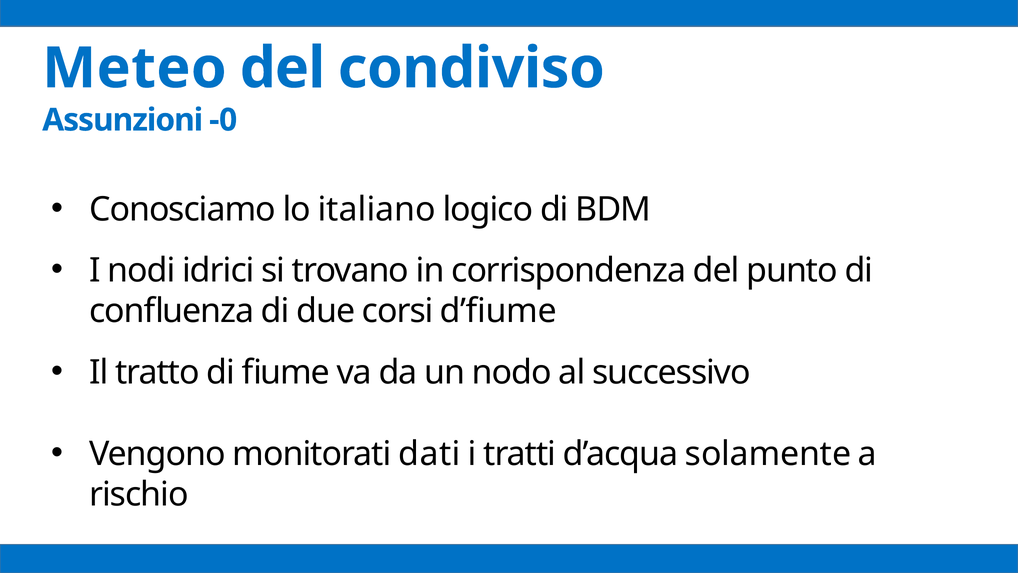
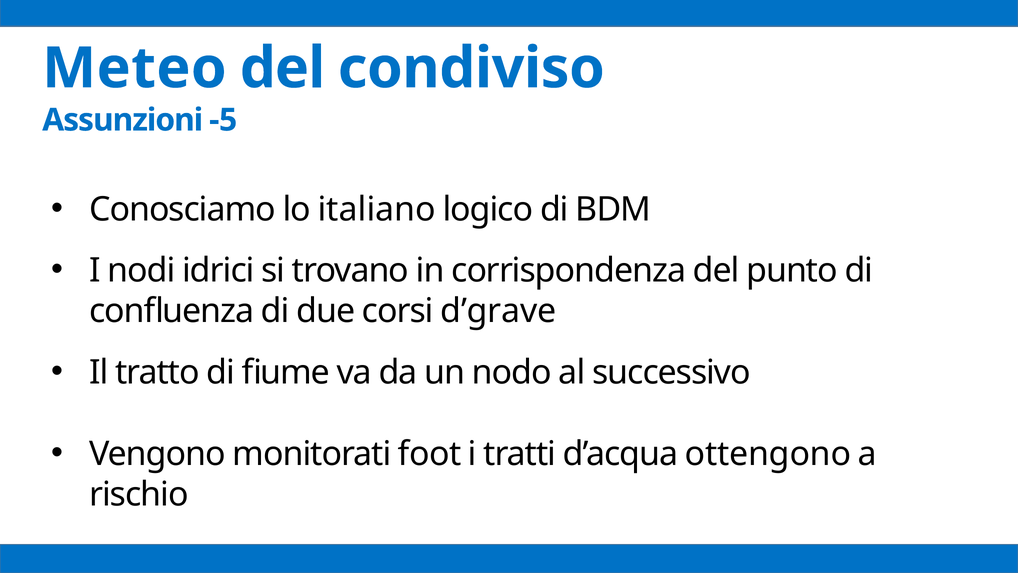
-0: -0 -> -5 (223, 120)
d’fiume: d’fiume -> d’grave (498, 311)
dati: dati -> foot (430, 454)
solamente: solamente -> ottengono (768, 454)
